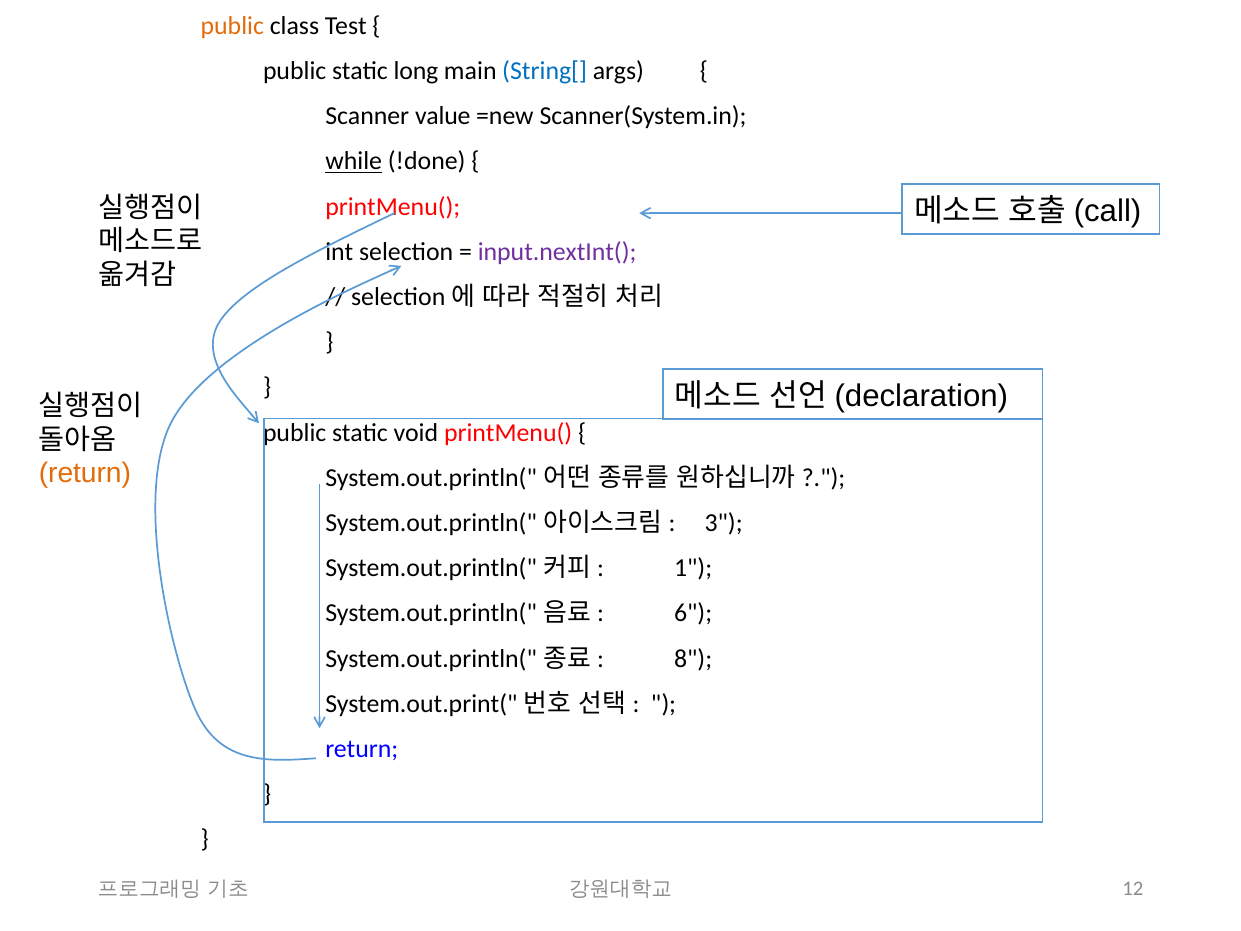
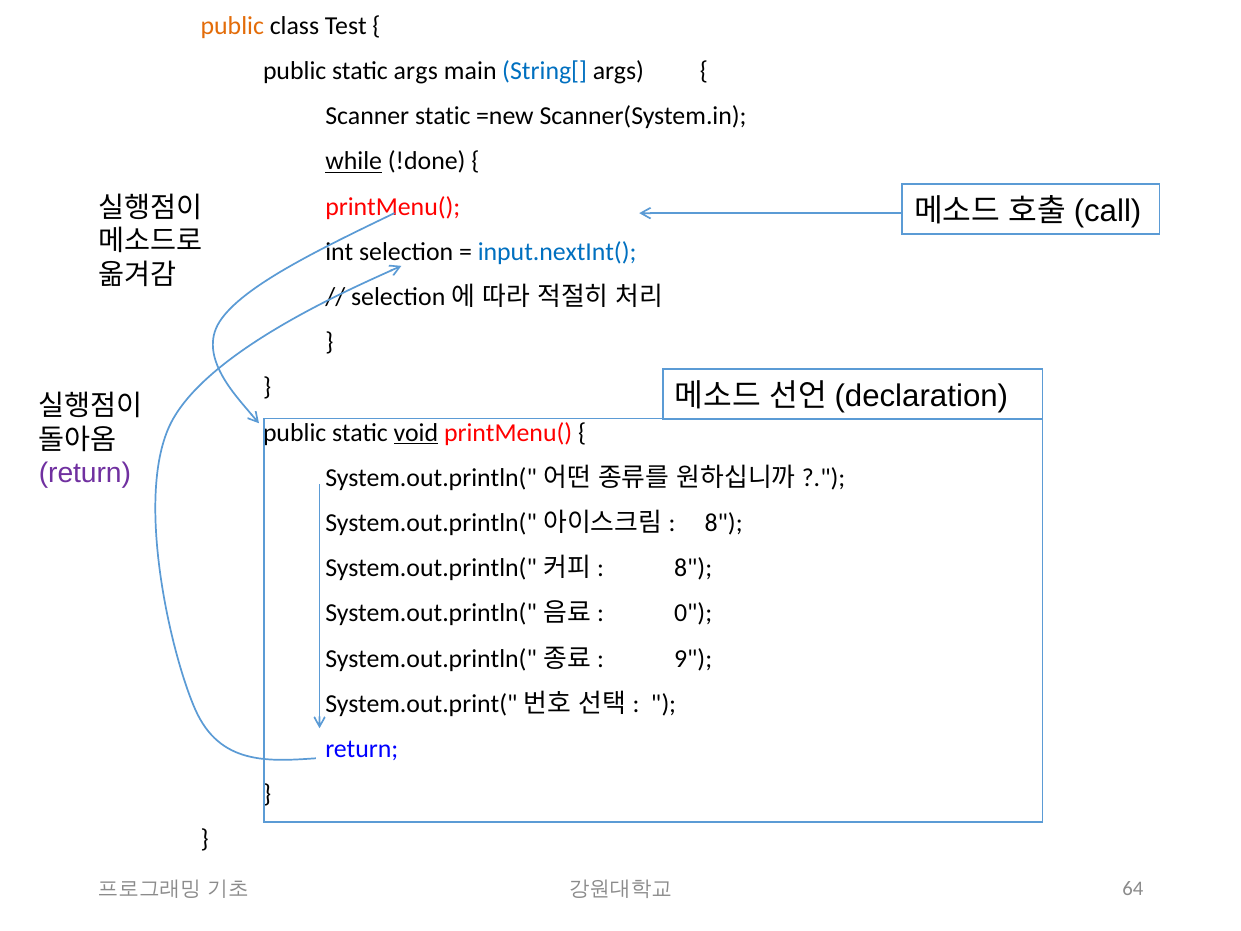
static long: long -> args (416, 71)
Scanner value: value -> static (443, 116)
input.nextInt( colour: purple -> blue (557, 252)
void underline: none -> present (416, 432)
return colour: orange -> purple (85, 473)
3: 3 -> 8 (724, 523)
1: 1 -> 8 (693, 568)
6: 6 -> 0 (693, 613)
8: 8 -> 9 (693, 658)
12: 12 -> 64 (1133, 889)
